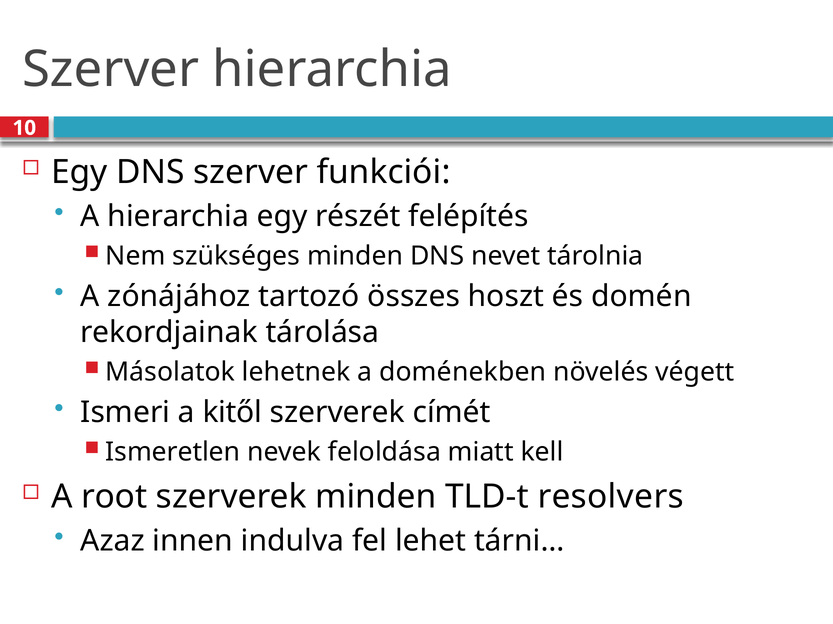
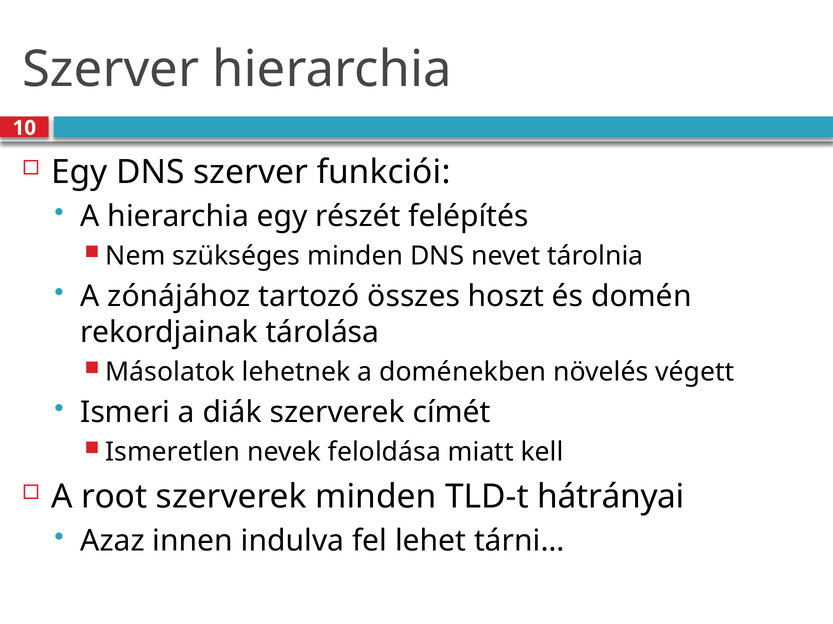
kitől: kitől -> diák (232, 413)
resolvers: resolvers -> hátrányai (611, 497)
